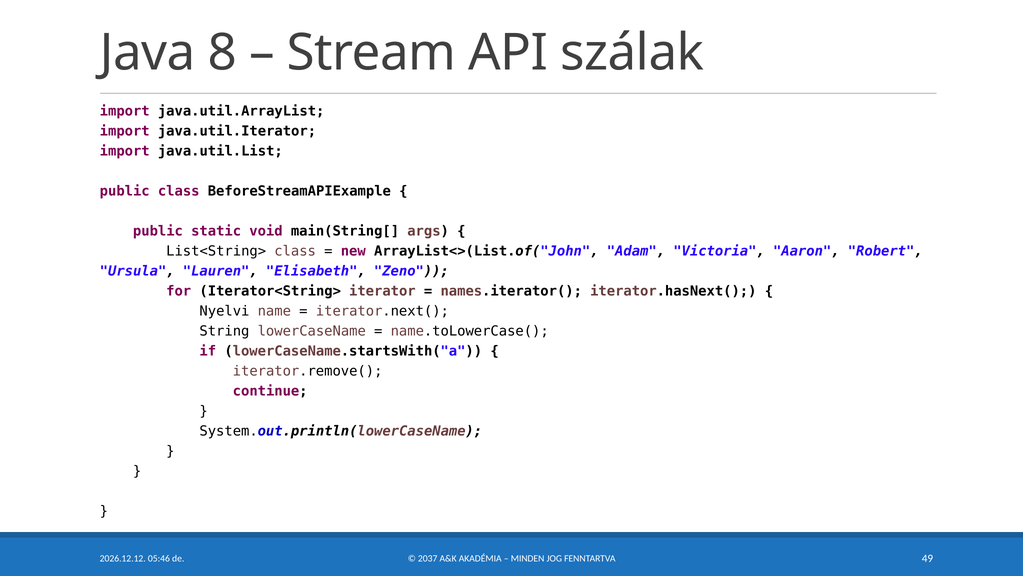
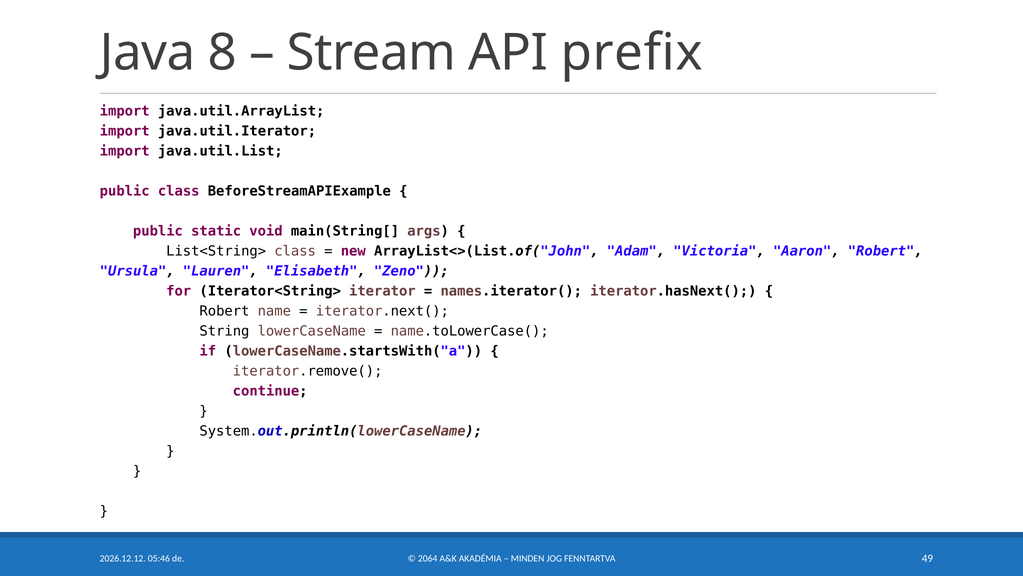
szálak: szálak -> prefix (632, 53)
Nyelvi: Nyelvi -> Robert (224, 311)
2037: 2037 -> 2064 (428, 558)
